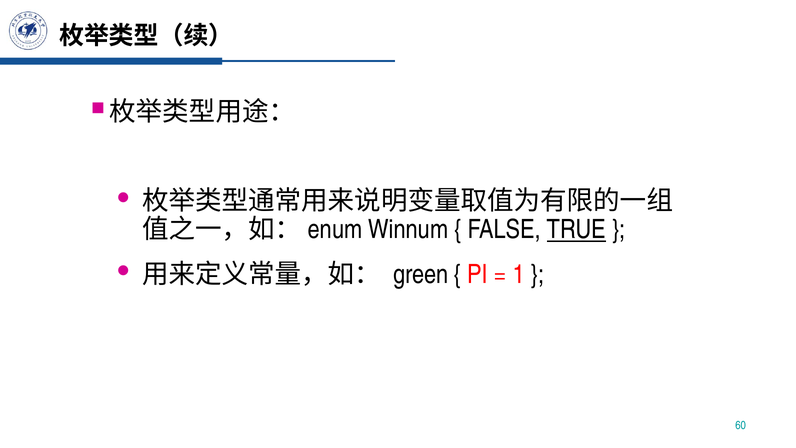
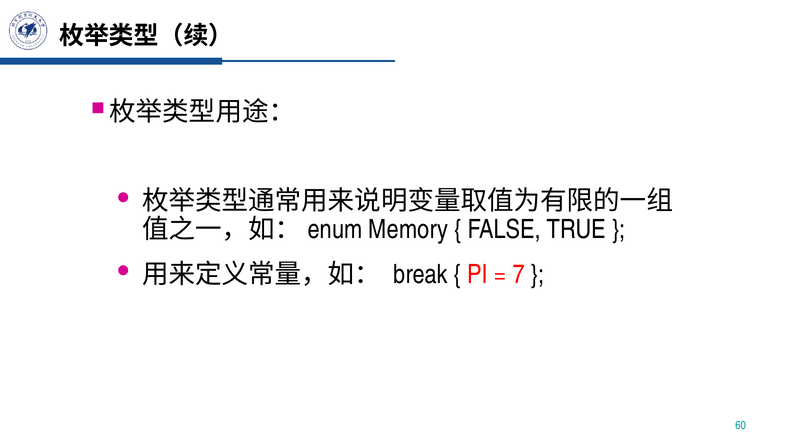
Winnum: Winnum -> Memory (408, 230)
TRUE underline: present -> none (576, 230)
green: green -> break (421, 274)
1: 1 -> 7 (519, 274)
